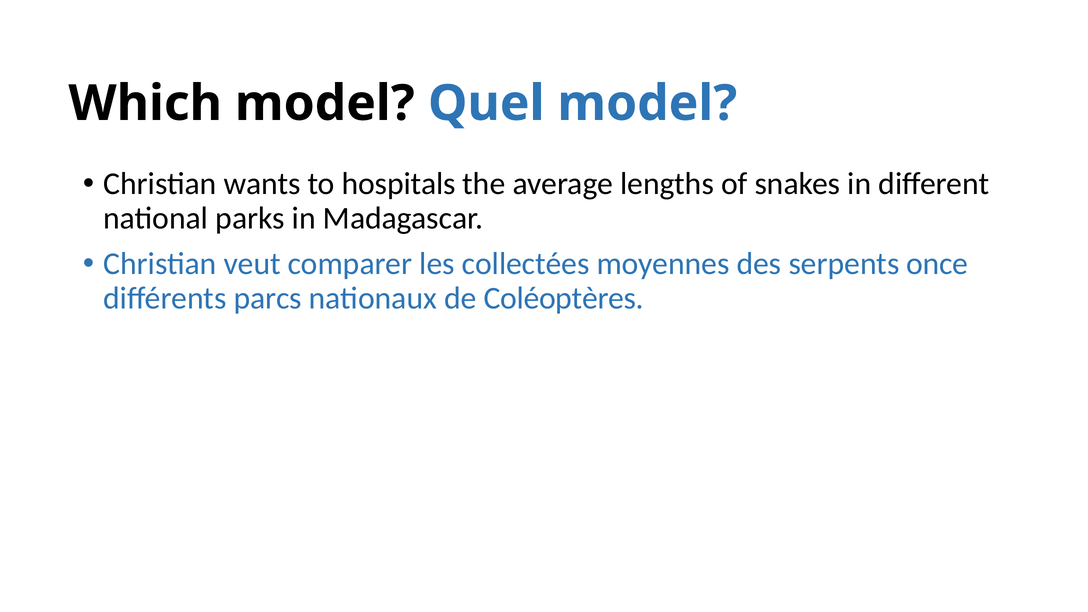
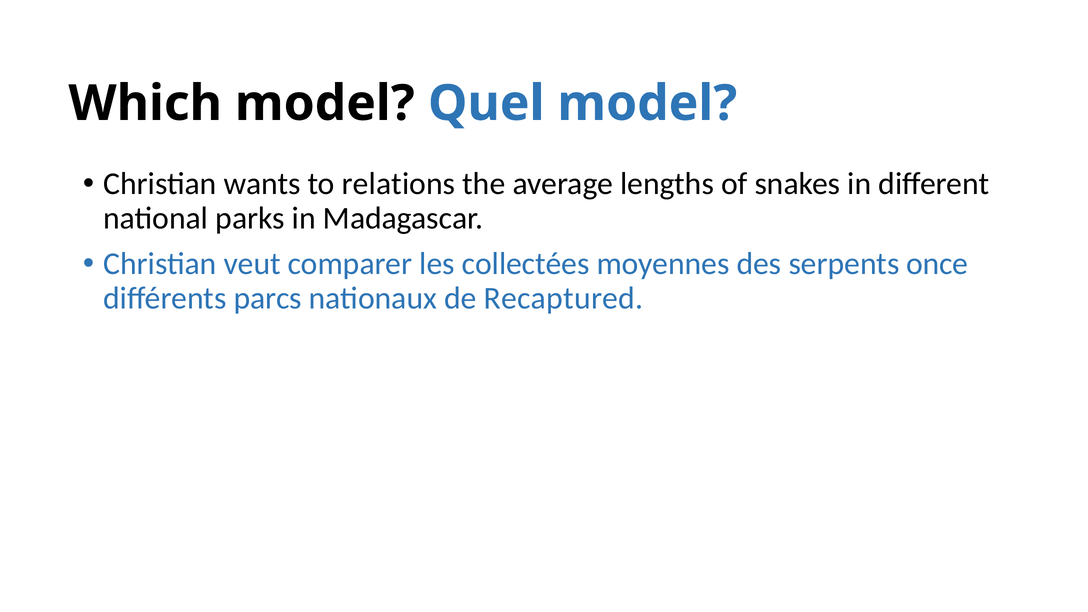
hospitals: hospitals -> relations (399, 184)
Coléoptères: Coléoptères -> Recaptured (563, 298)
